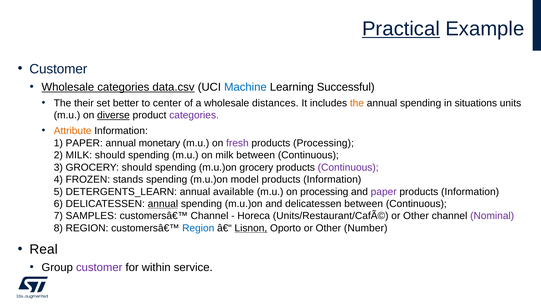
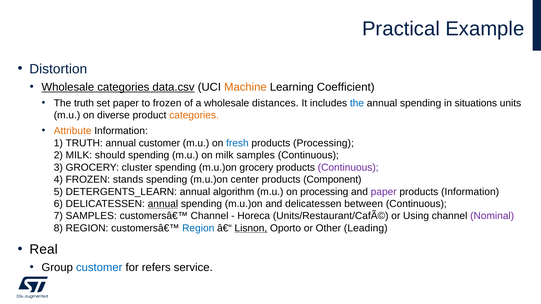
Practical underline: present -> none (401, 29)
Customer: Customer -> Distortion (58, 69)
Machine colour: blue -> orange (245, 87)
Successful: Successful -> Coefficient (346, 87)
The their: their -> truth (84, 103)
set better: better -> paper (126, 103)
to center: center -> frozen (167, 103)
the colour: orange -> blue (357, 103)
diverse underline: present -> none (113, 115)
categories colour: purple -> orange (194, 115)
1 PAPER: PAPER -> TRUTH (84, 143)
annual monetary: monetary -> customer (159, 143)
fresh colour: purple -> blue (237, 143)
milk between: between -> samples (256, 155)
GROCERY should: should -> cluster (137, 168)
model: model -> center (245, 180)
Information: Information -> Component (332, 180)
available: available -> algorithm (234, 192)
Other: Other -> Using (416, 216)
Number: Number -> Leading (366, 228)
customer colour: purple -> blue (99, 268)
within: within -> refers (156, 268)
